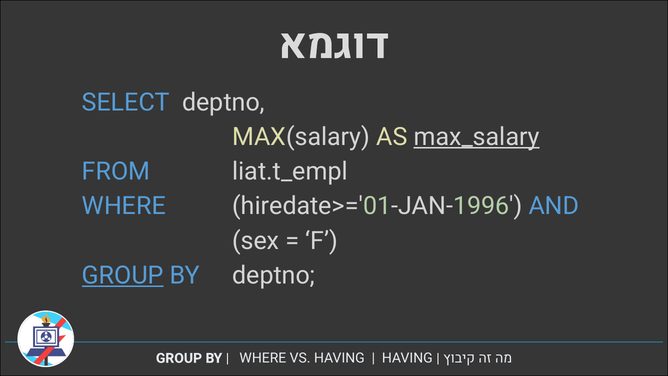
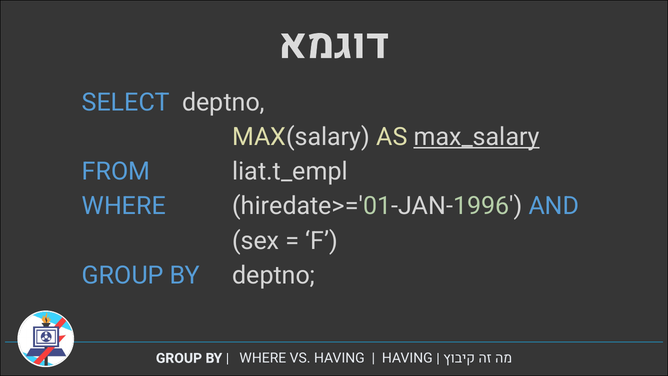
GROUP underline: present -> none (123, 275)
